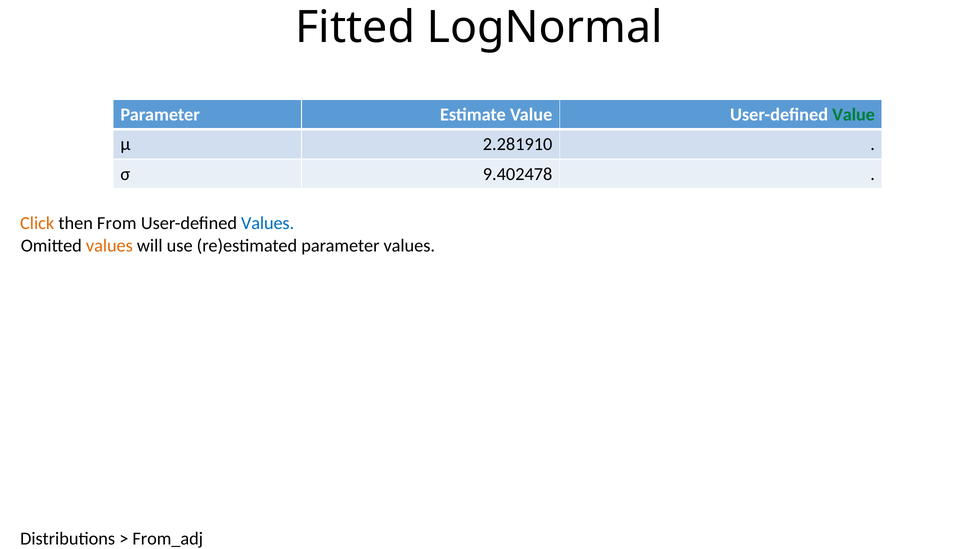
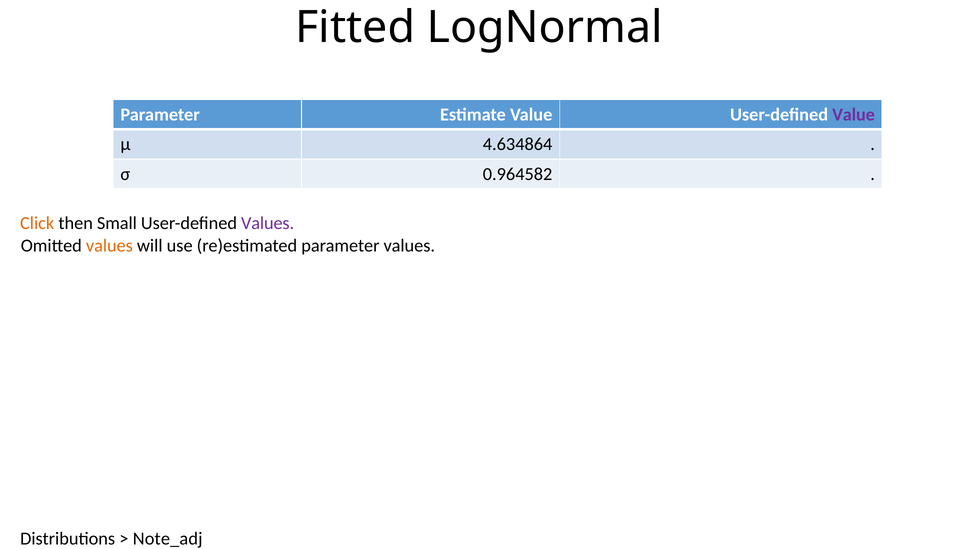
Value colour: green -> purple (854, 115)
2.281910: 2.281910 -> 4.634864 (518, 145)
9.402478: 9.402478 -> 0.964582 (518, 174)
From: From -> Small (117, 224)
Values colour: blue -> purple (268, 224)
From_adj: From_adj -> Note_adj (168, 539)
